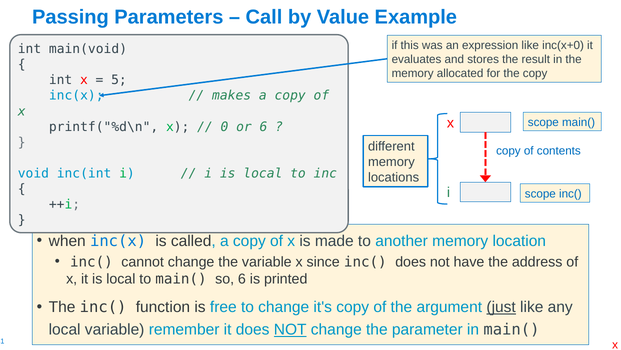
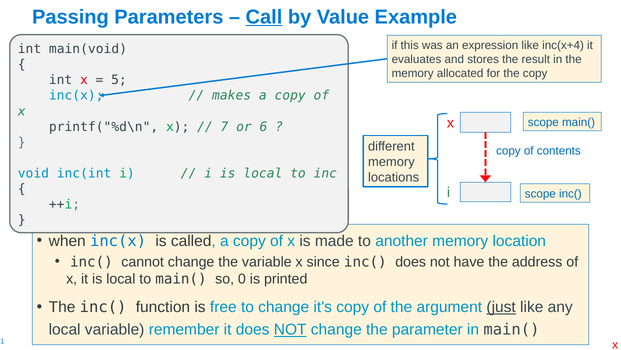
Call underline: none -> present (264, 17)
inc(x+0: inc(x+0 -> inc(x+4 (563, 46)
0: 0 -> 7 (224, 127)
so 6: 6 -> 0 (242, 279)
